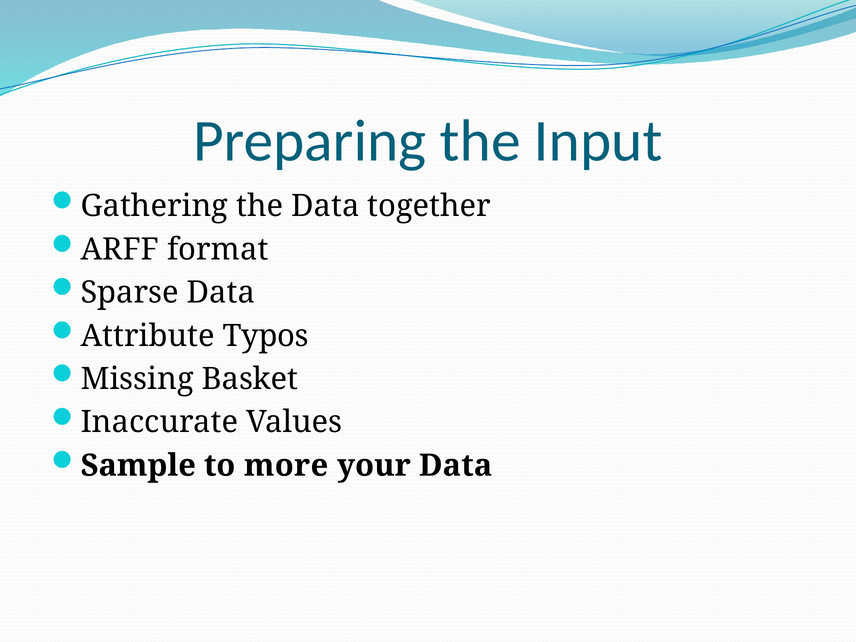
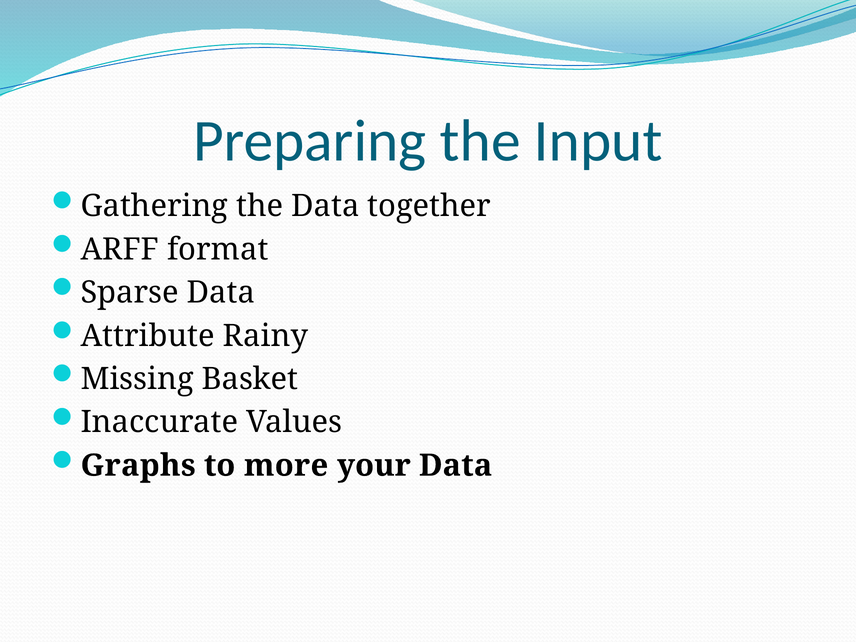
Typos: Typos -> Rainy (266, 336)
Sample: Sample -> Graphs (138, 466)
